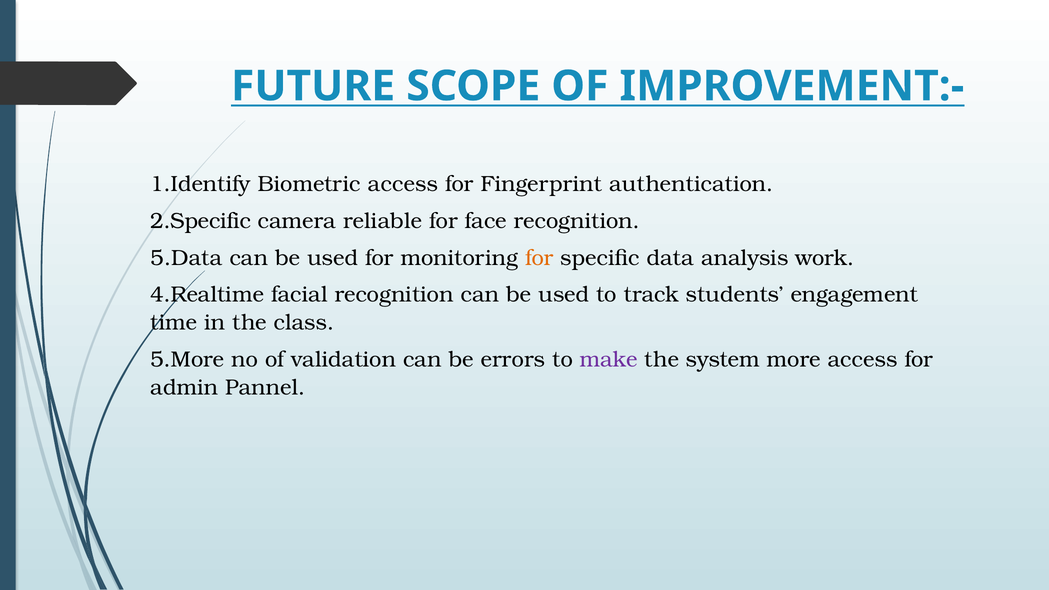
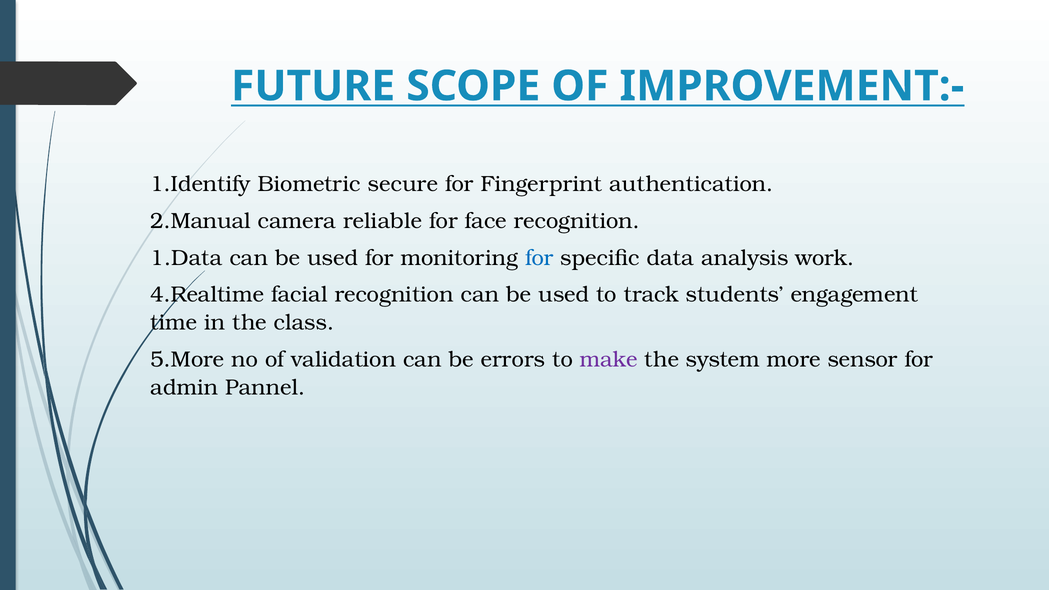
Biometric access: access -> secure (403, 184)
2.Specific: 2.Specific -> 2.Manual (201, 221)
5.Data: 5.Data -> 1.Data (186, 258)
for colour: orange -> blue (539, 258)
more access: access -> sensor (863, 359)
